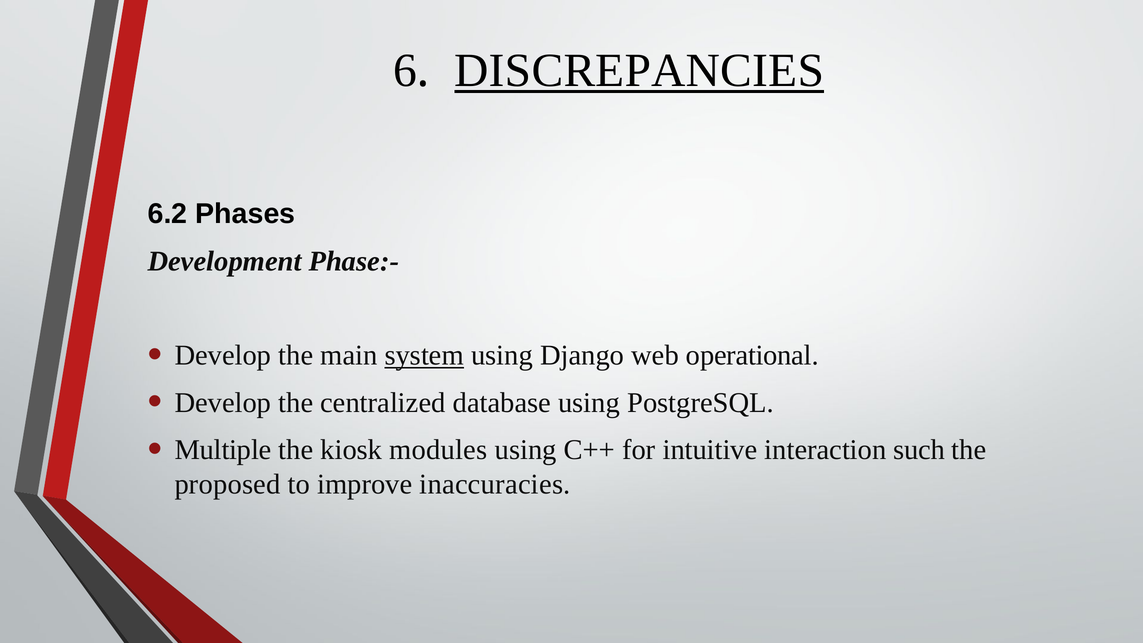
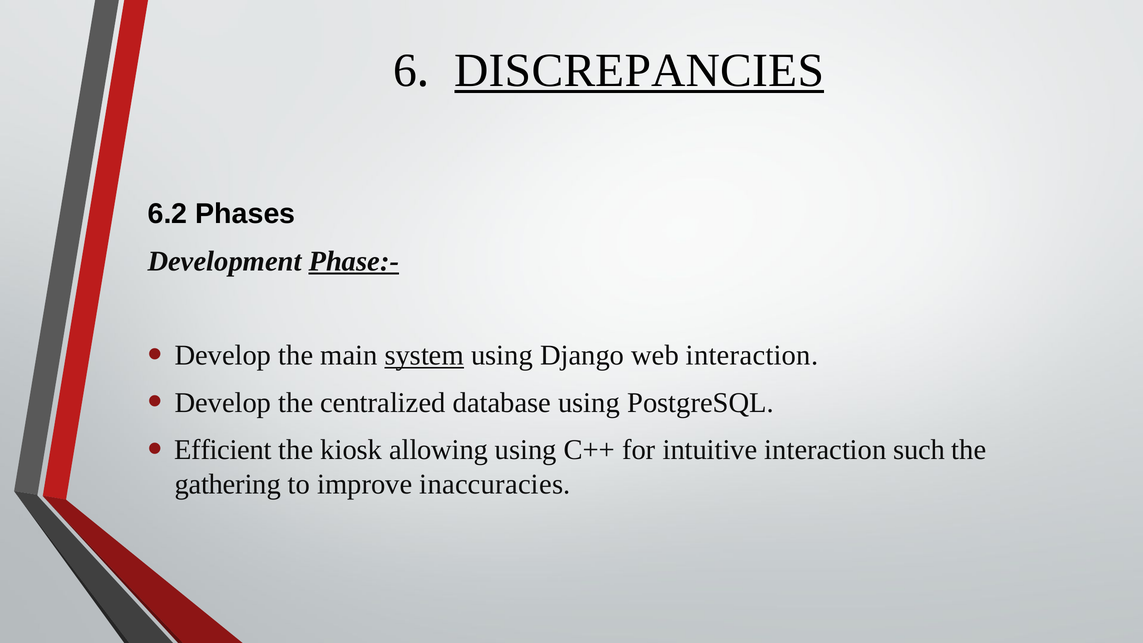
Phase:- underline: none -> present (354, 261)
web operational: operational -> interaction (752, 355)
Multiple: Multiple -> Efficient (223, 450)
modules: modules -> allowing (439, 450)
proposed: proposed -> gathering (228, 484)
